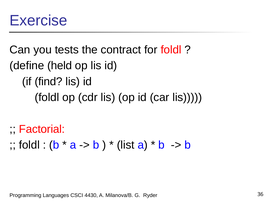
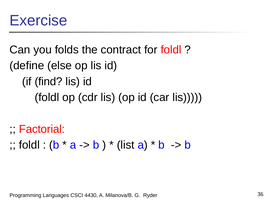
tests: tests -> folds (67, 50)
held: held -> else (60, 66)
